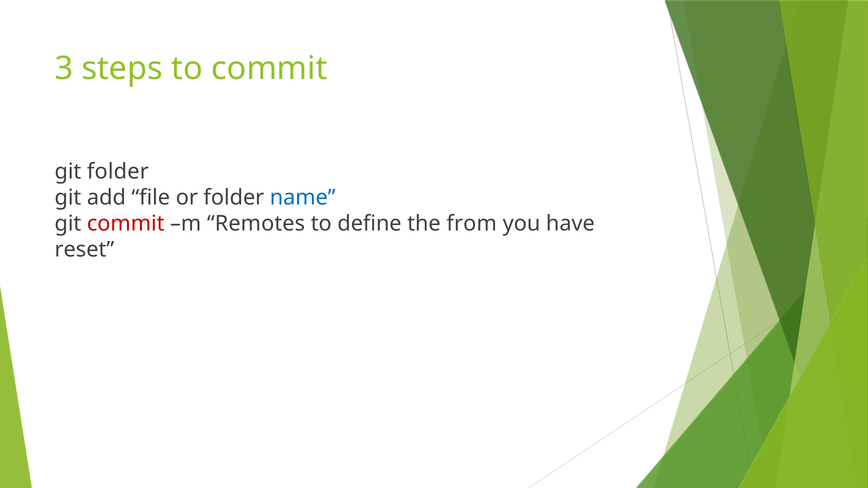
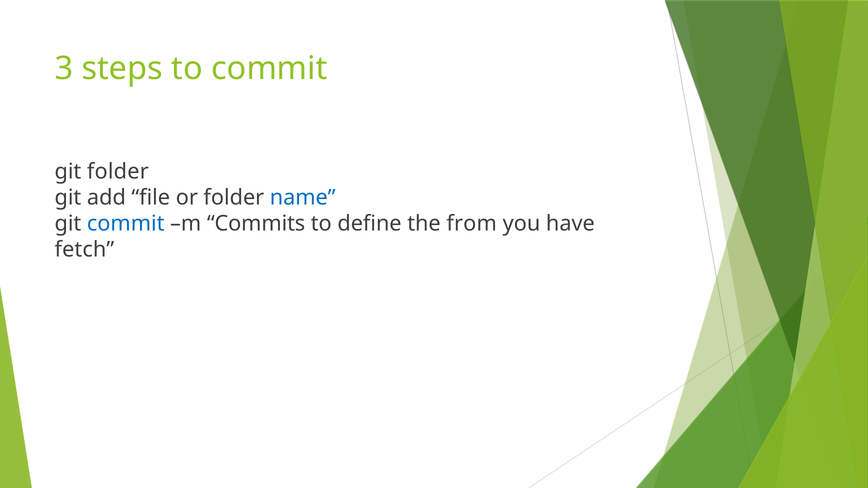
commit colour: red -> blue (126, 224)
Remotes: Remotes -> Commits (256, 224)
reset: reset -> fetch (84, 250)
